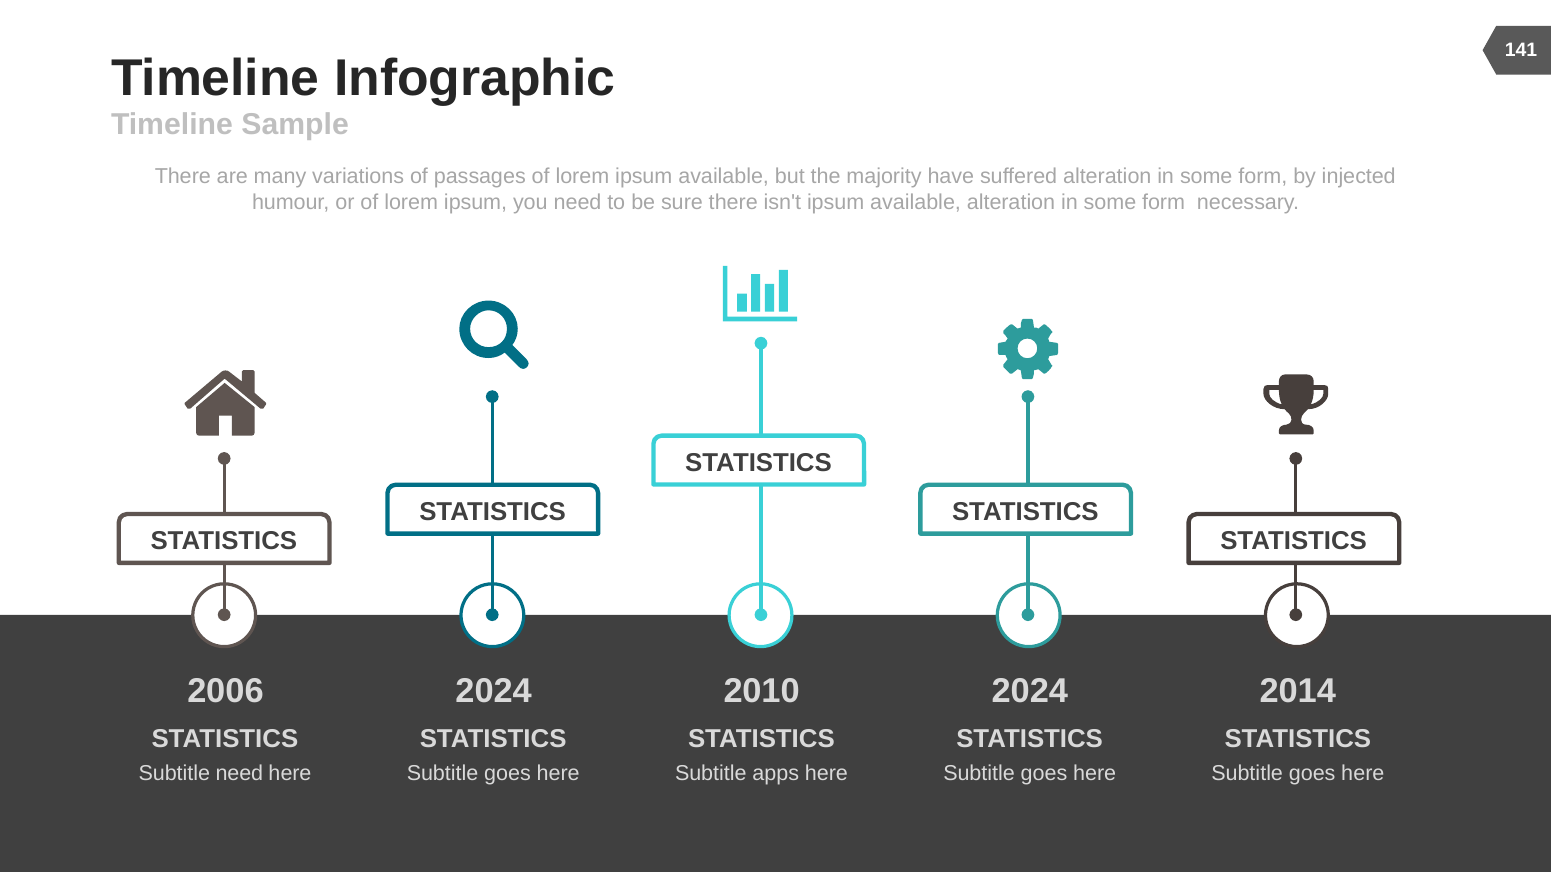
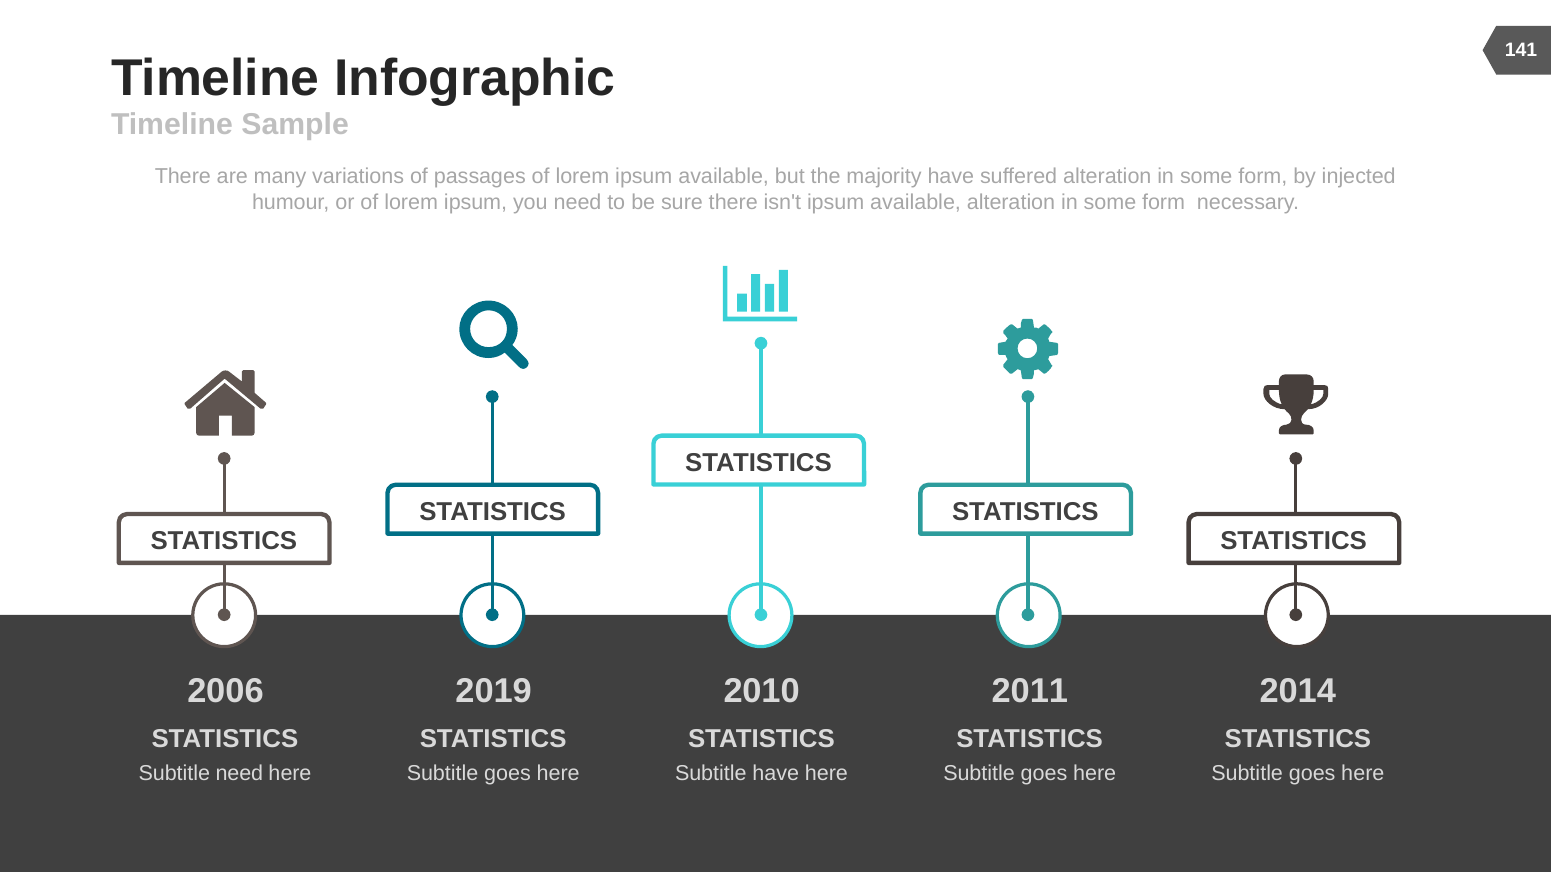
2006 2024: 2024 -> 2019 (494, 691)
2010 2024: 2024 -> 2011 (1030, 691)
Subtitle apps: apps -> have (776, 774)
